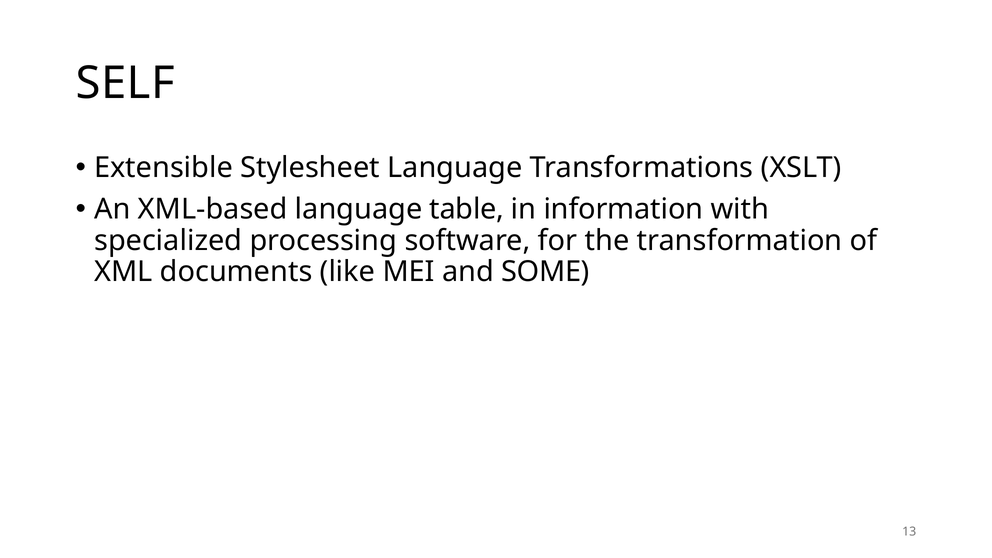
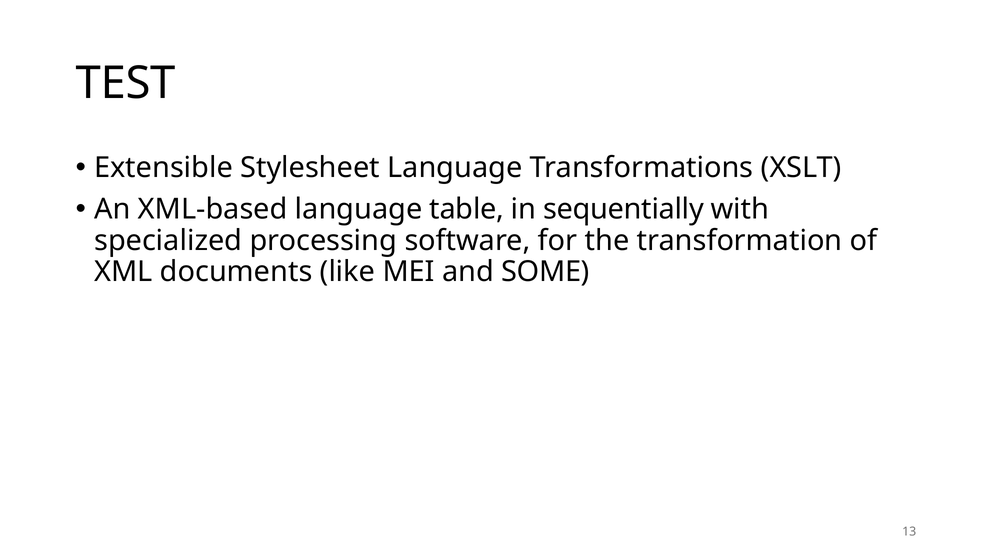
SELF: SELF -> TEST (126, 83)
information: information -> sequentially (623, 209)
